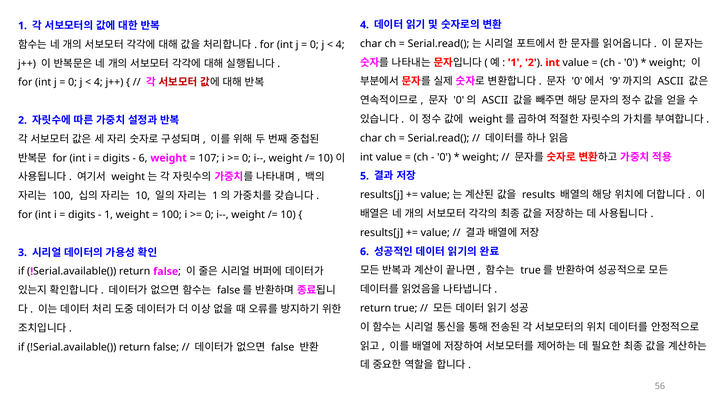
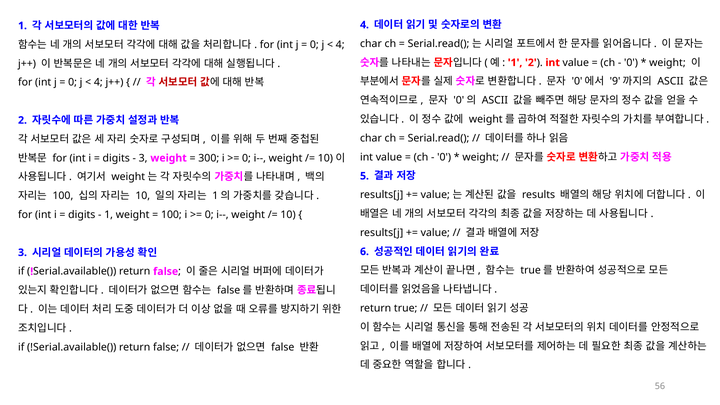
6: 6 -> 3 (143, 158)
107: 107 -> 300 (209, 158)
